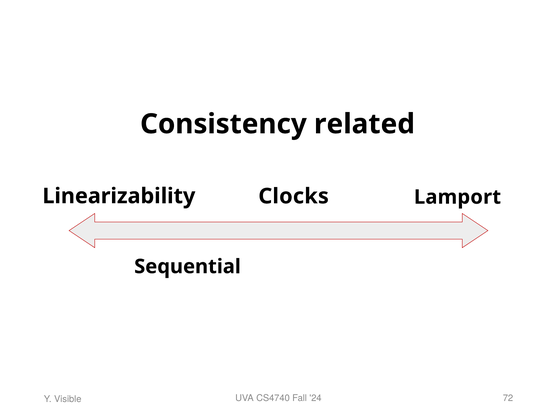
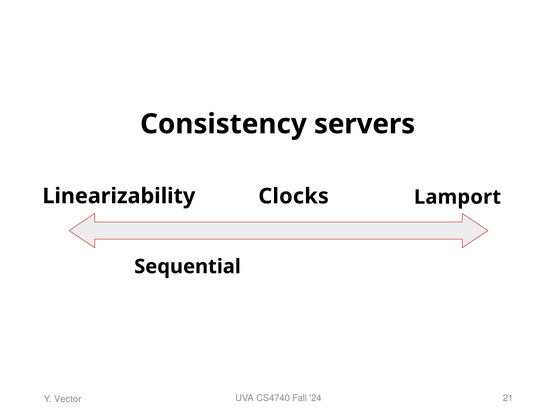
related: related -> servers (365, 124)
72: 72 -> 21 (508, 398)
Visible: Visible -> Vector (68, 399)
